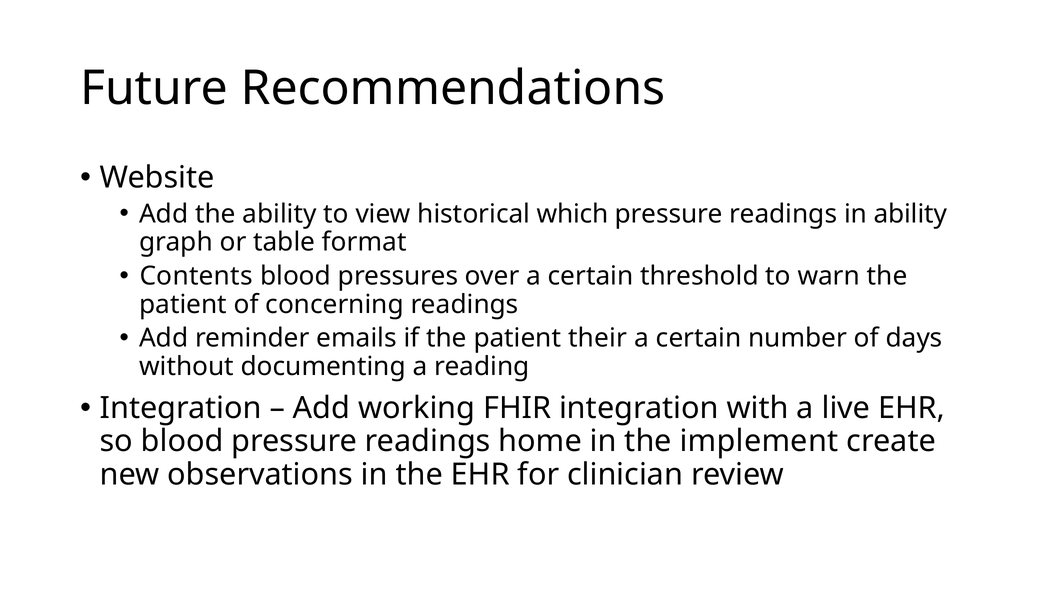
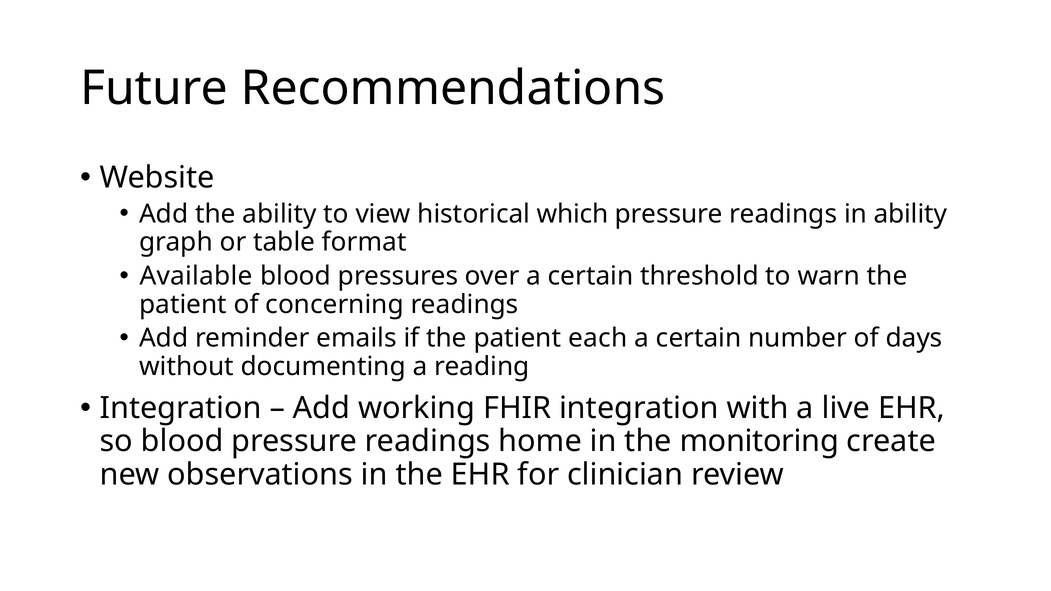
Contents: Contents -> Available (196, 276)
their: their -> each (598, 338)
implement: implement -> monitoring (759, 441)
